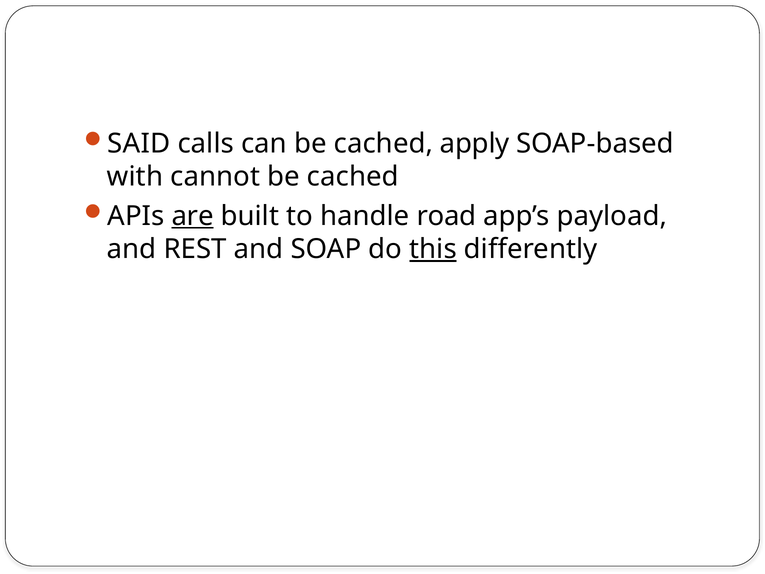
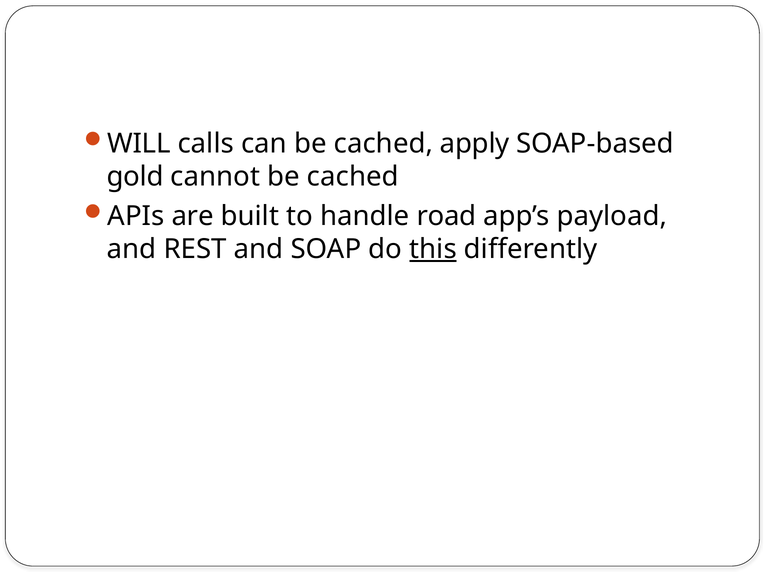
SAID: SAID -> WILL (139, 143)
with: with -> gold (135, 177)
are underline: present -> none (193, 216)
